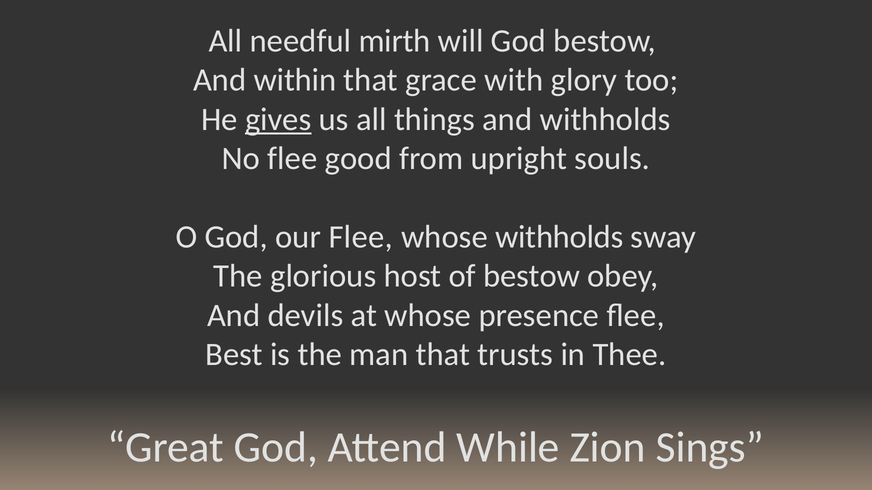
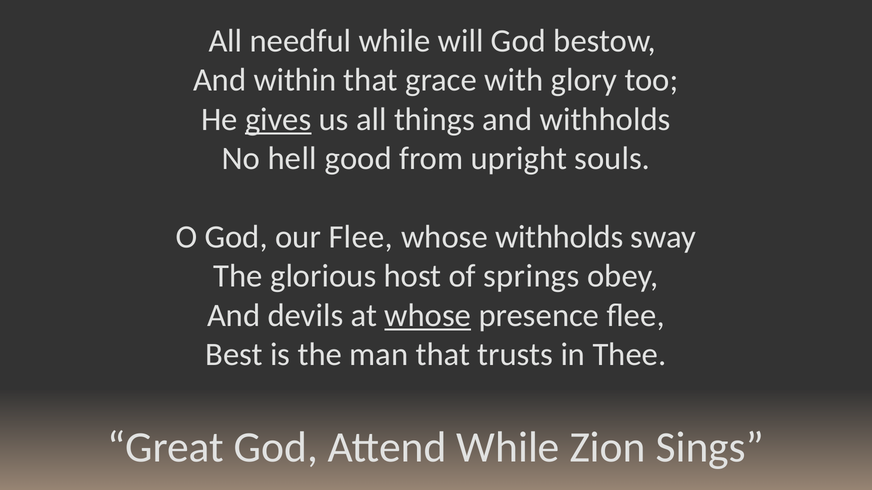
needful mirth: mirth -> while (394, 41)
No flee: flee -> hell (292, 159)
of bestow: bestow -> springs (531, 276)
whose underline: none -> present (428, 316)
